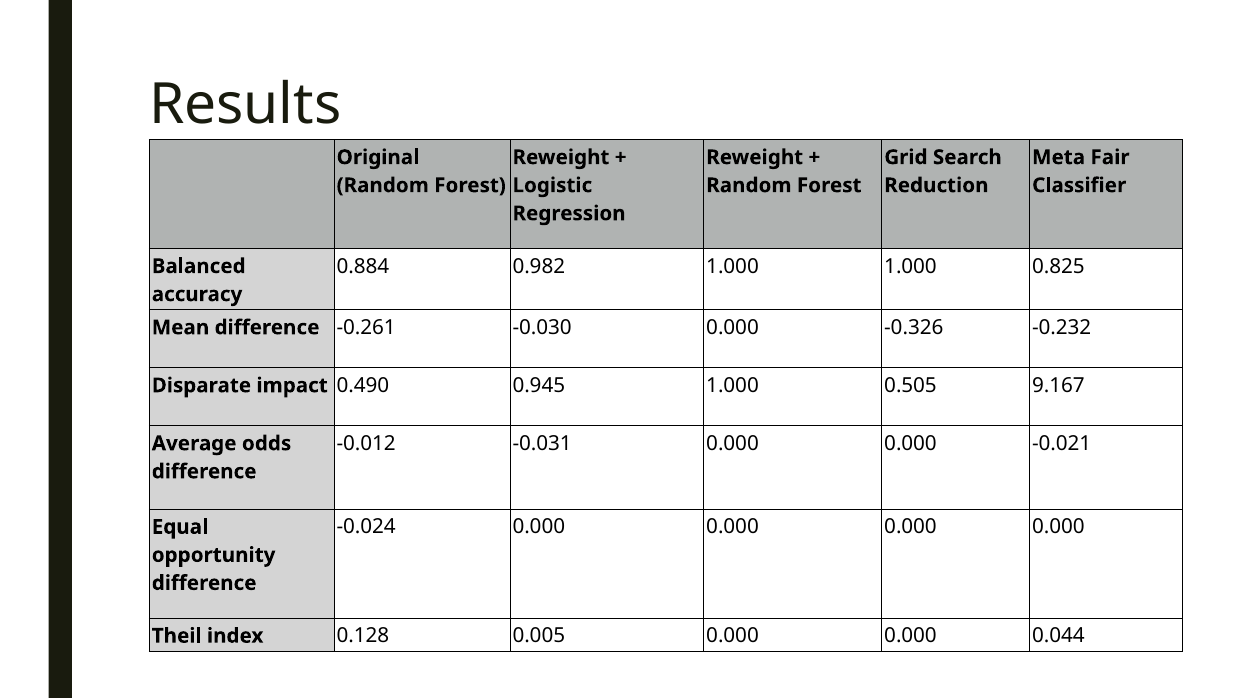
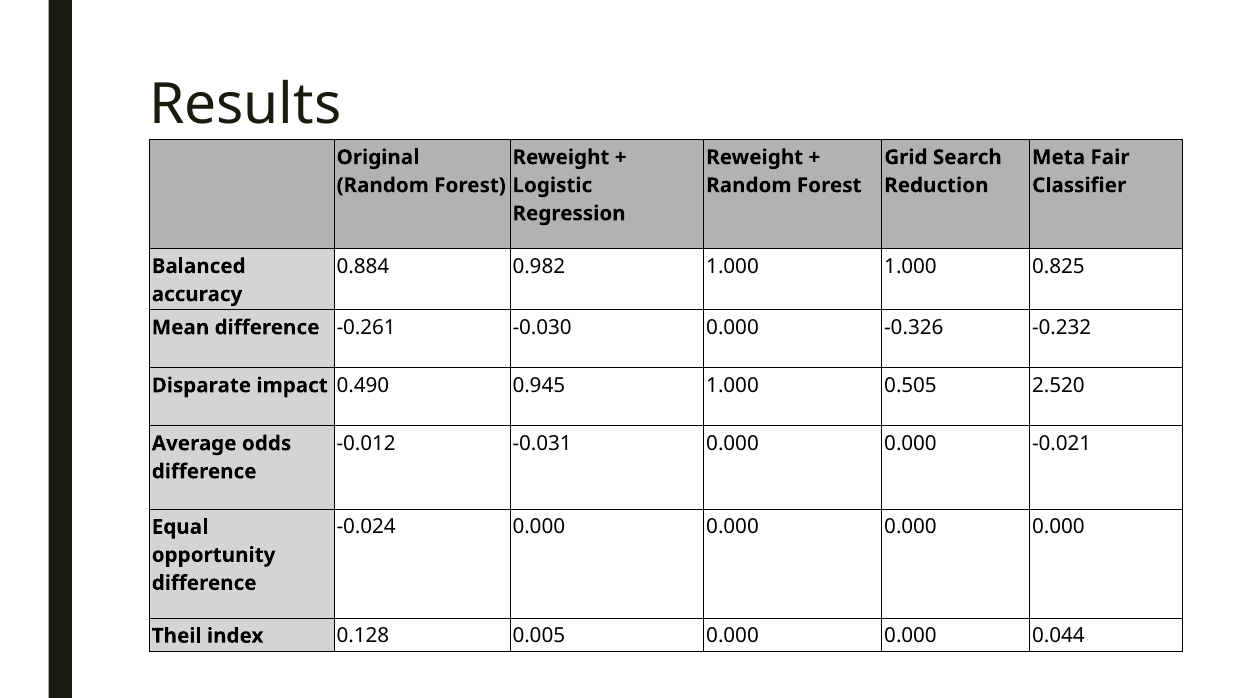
9.167: 9.167 -> 2.520 (1058, 386)
